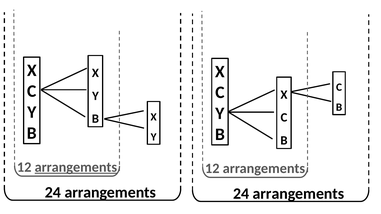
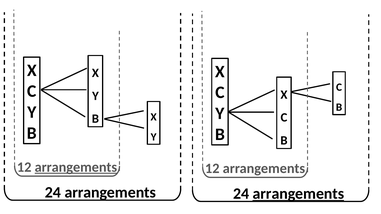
arrangements underline: none -> present (298, 194)
